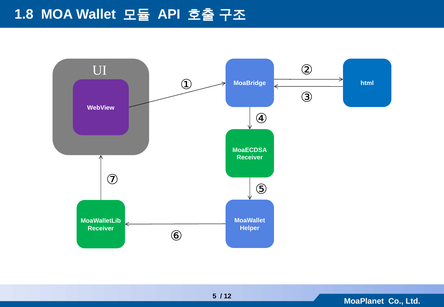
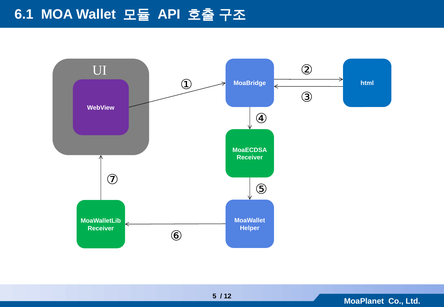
1.8: 1.8 -> 6.1 (24, 14)
